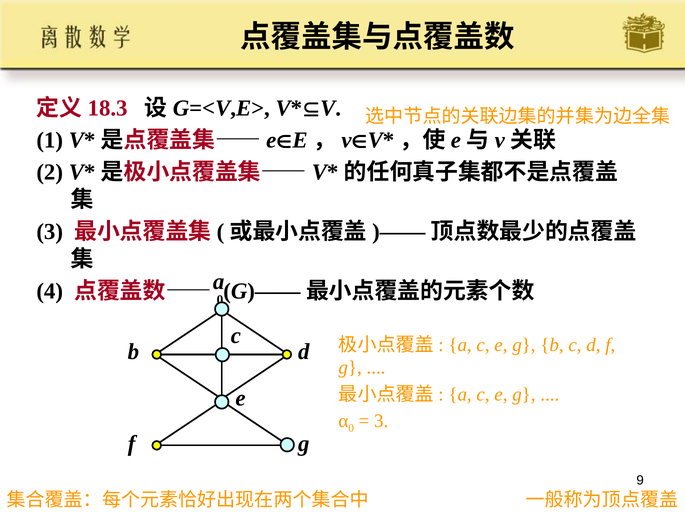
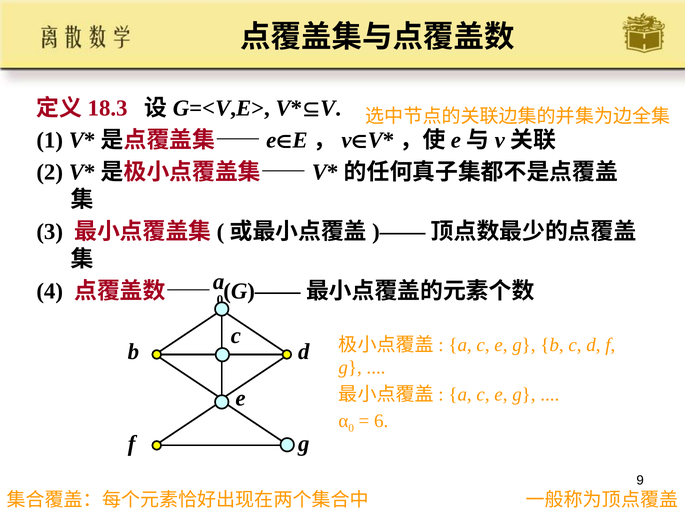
3: 3 -> 6 (381, 421)
